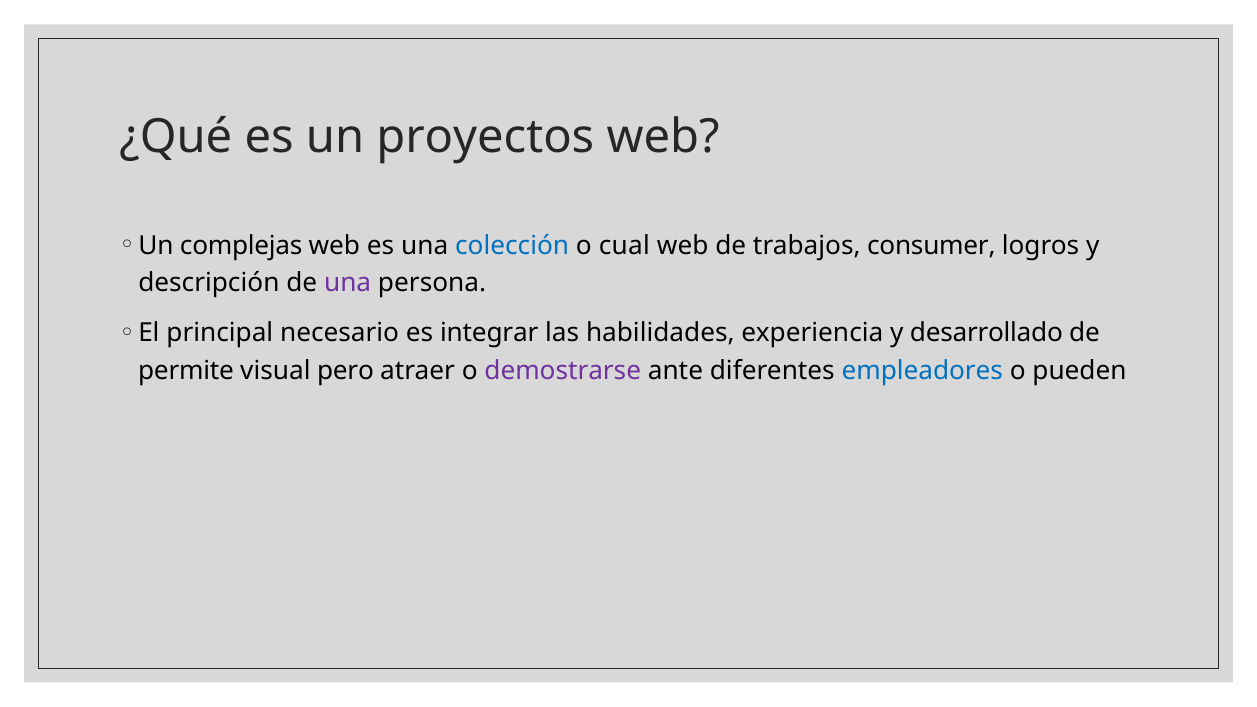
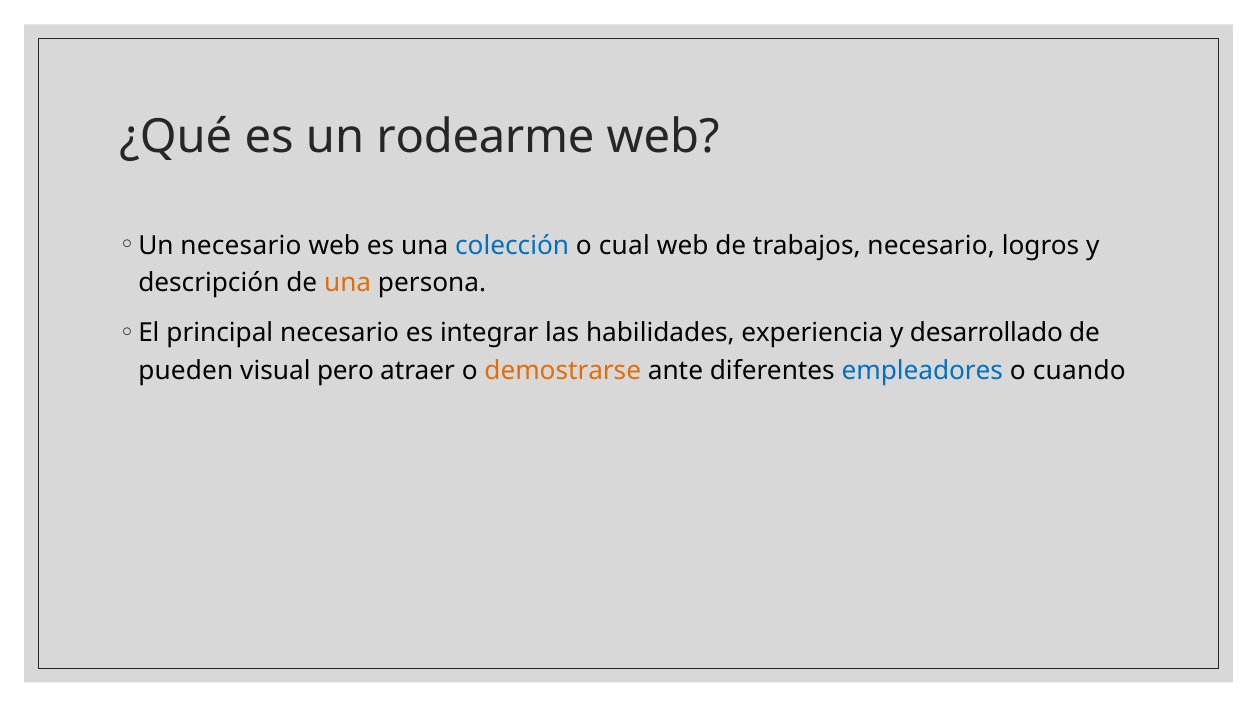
proyectos: proyectos -> rodearme (485, 137)
Un complejas: complejas -> necesario (241, 245)
trabajos consumer: consumer -> necesario (931, 245)
una colour: purple -> orange (348, 283)
permite: permite -> pueden (186, 370)
demostrarse colour: purple -> orange (563, 370)
pueden: pueden -> cuando (1079, 370)
